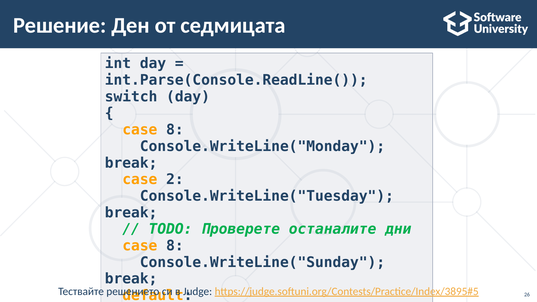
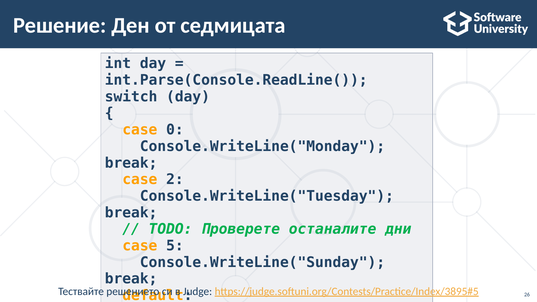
8: 8 -> 0 (175, 130)
8: 8 -> 5 (175, 246)
